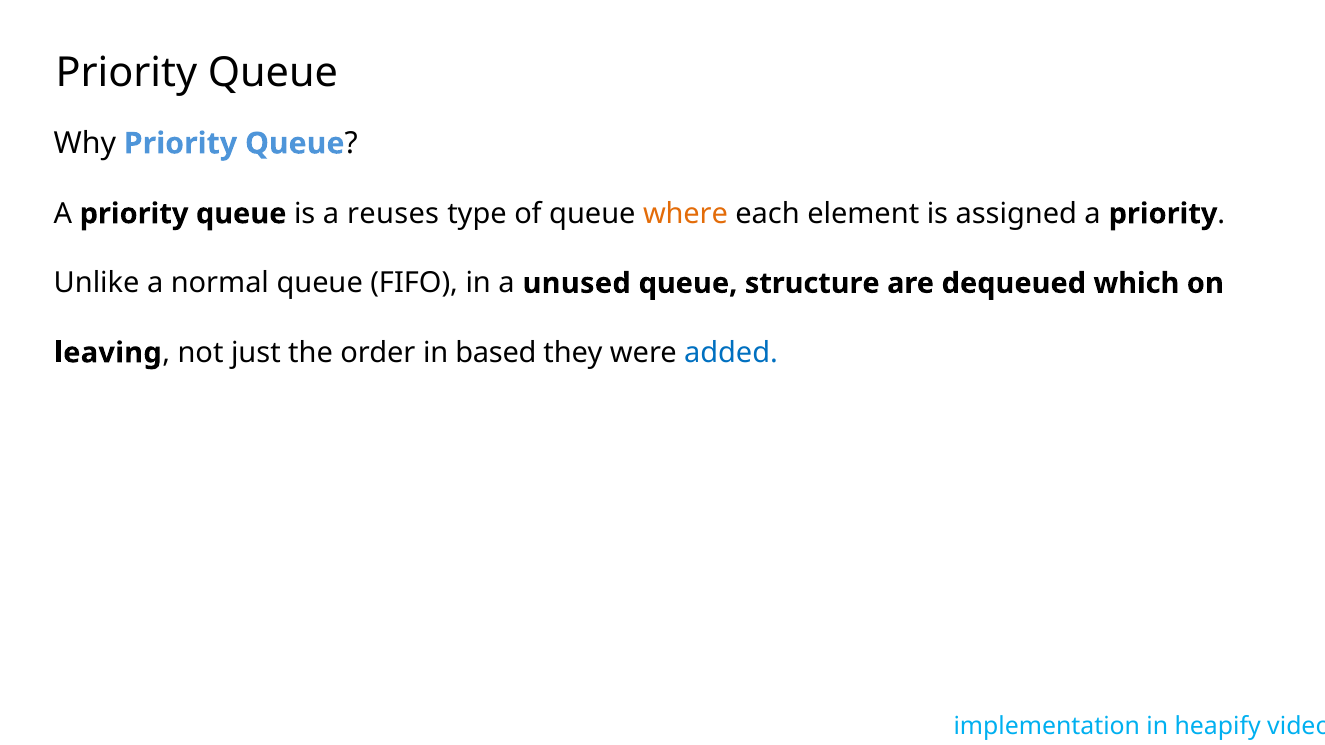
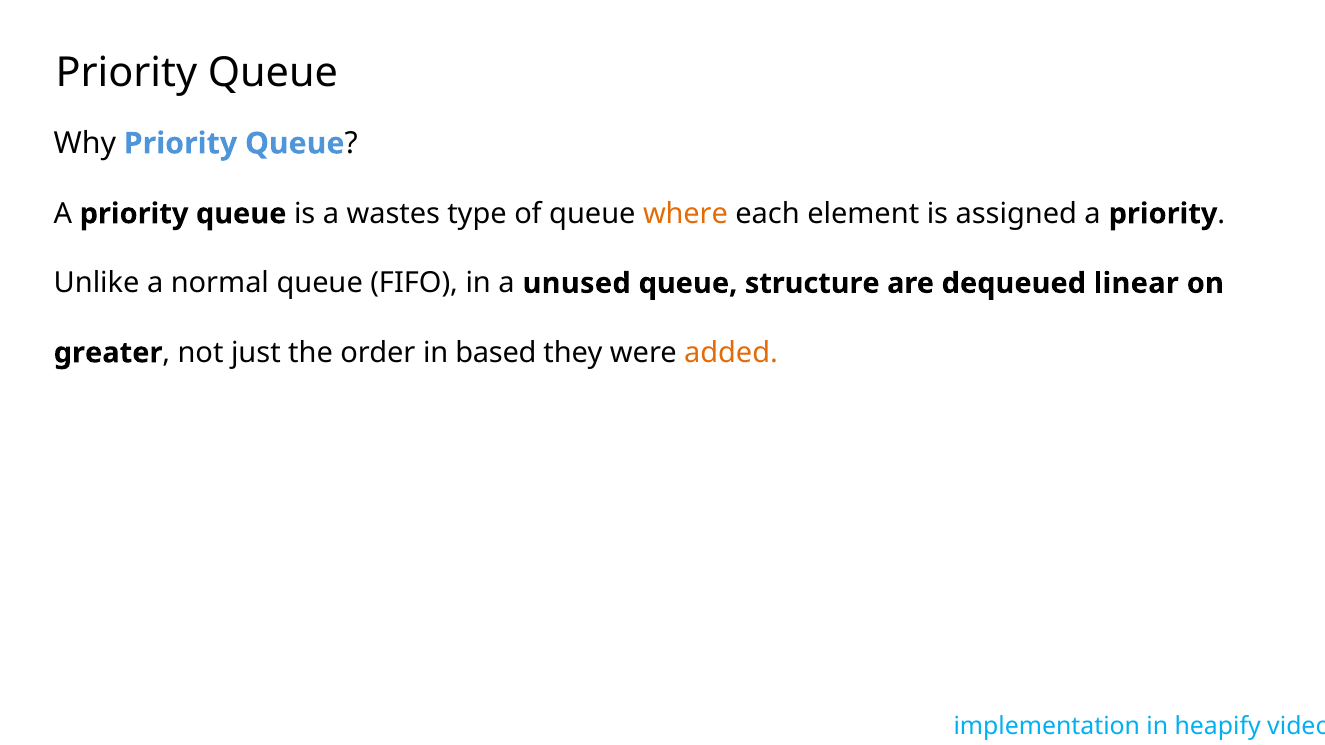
reuses: reuses -> wastes (393, 214)
which: which -> linear (1136, 283)
leaving: leaving -> greater (108, 353)
added colour: blue -> orange (731, 353)
